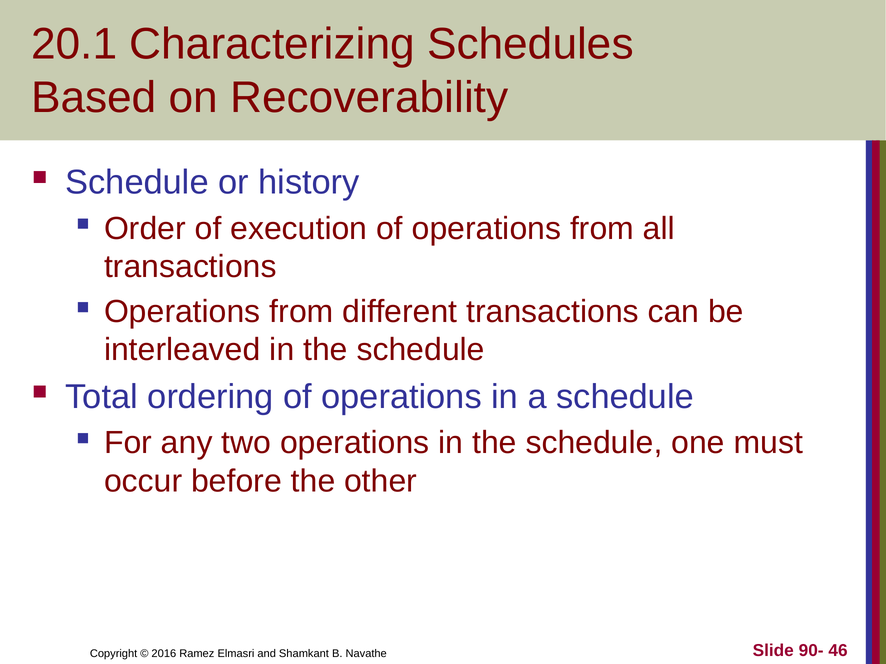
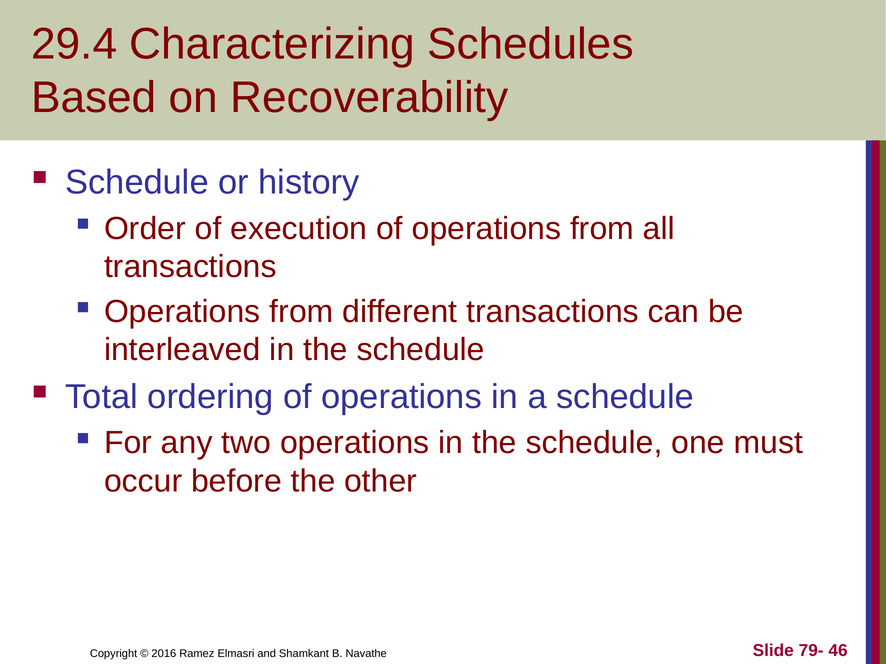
20.1: 20.1 -> 29.4 (74, 44)
90-: 90- -> 79- (811, 651)
